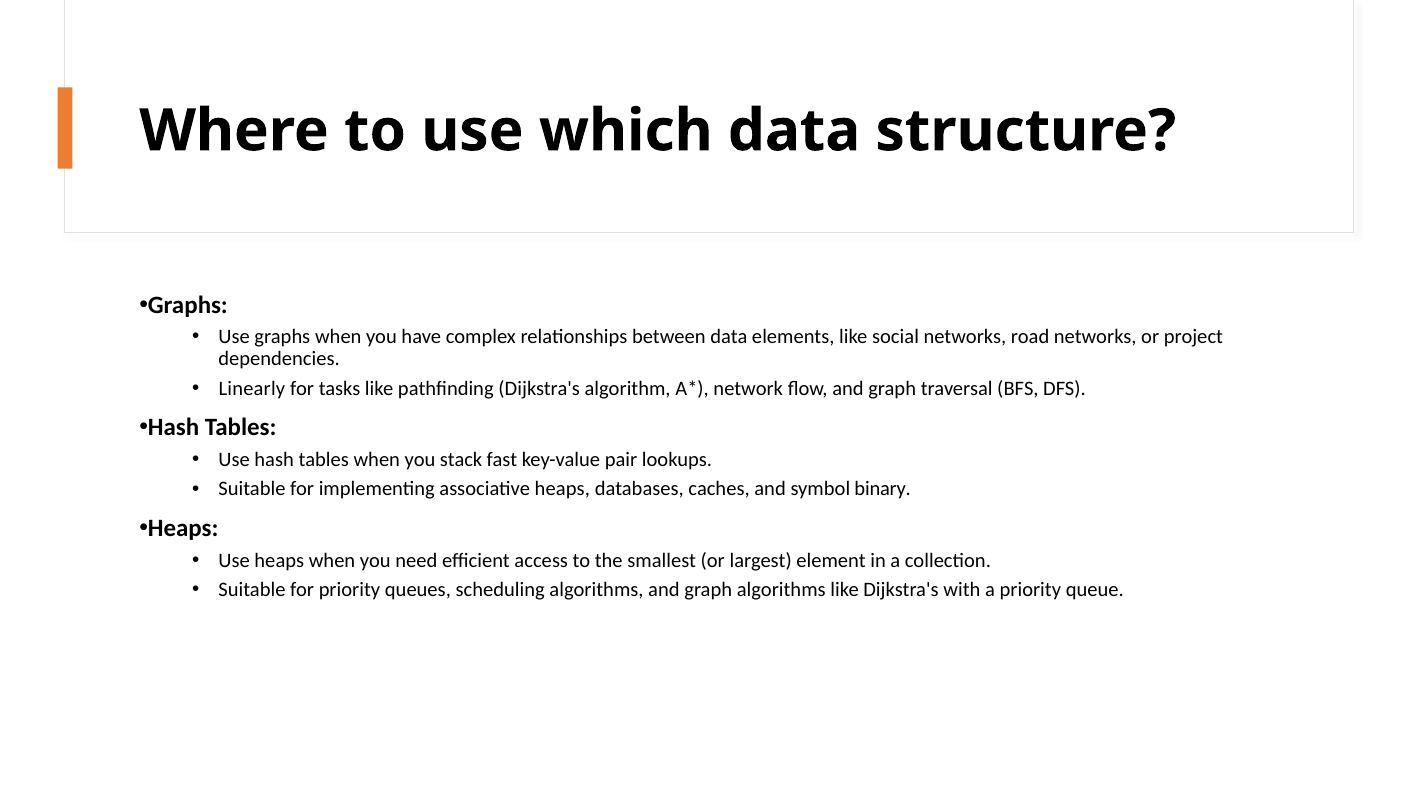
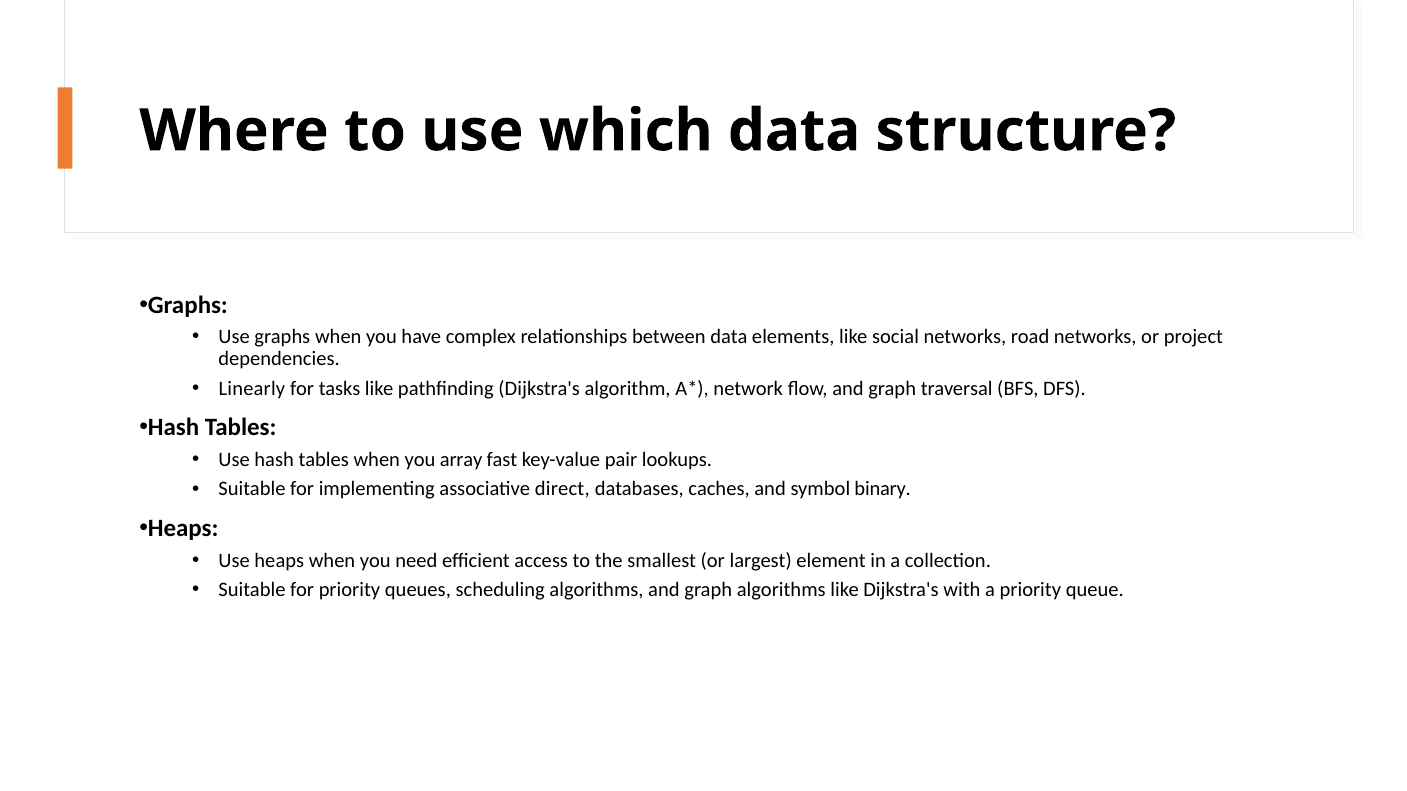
stack: stack -> array (461, 460)
associative heaps: heaps -> direct (562, 489)
